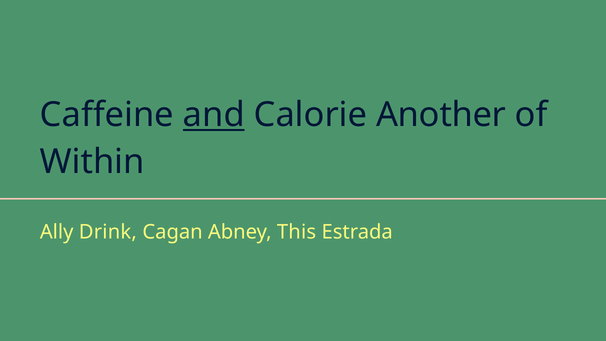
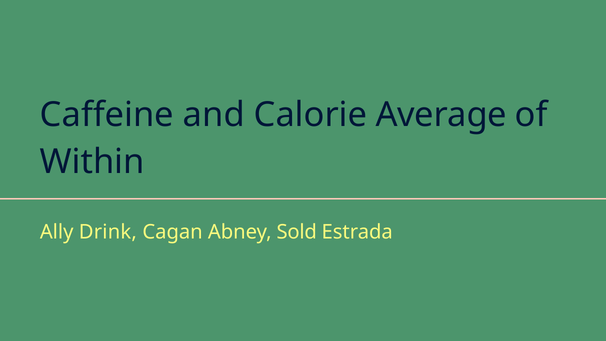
and underline: present -> none (214, 115)
Another: Another -> Average (441, 115)
This: This -> Sold (297, 232)
